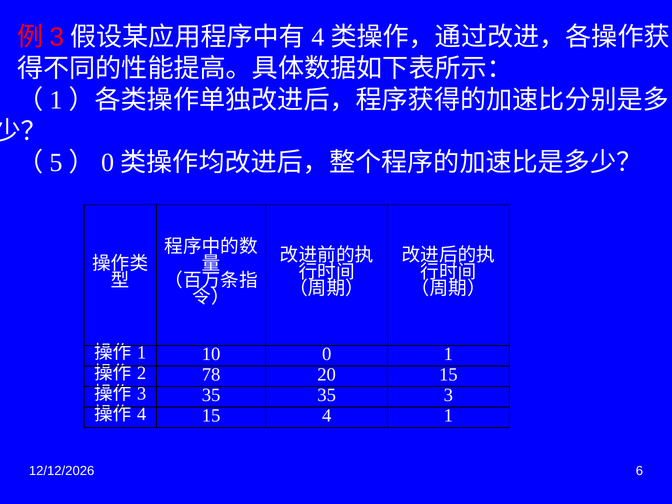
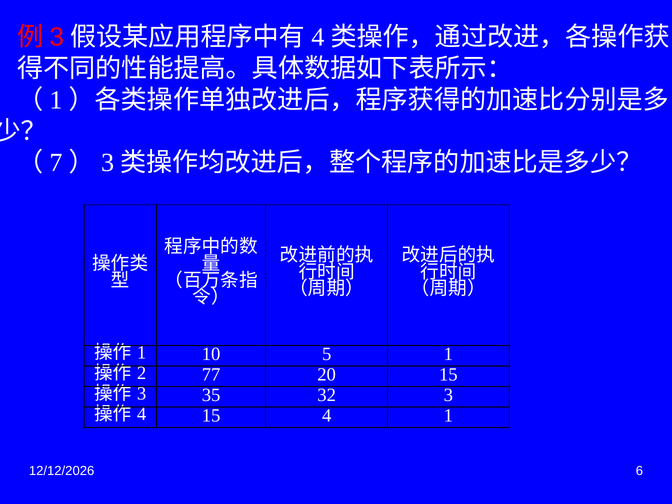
5: 5 -> 7 (56, 163)
0: 0 -> 3 (108, 163)
10 0: 0 -> 5 (327, 354)
78: 78 -> 77 (211, 374)
35 35: 35 -> 32 (327, 395)
